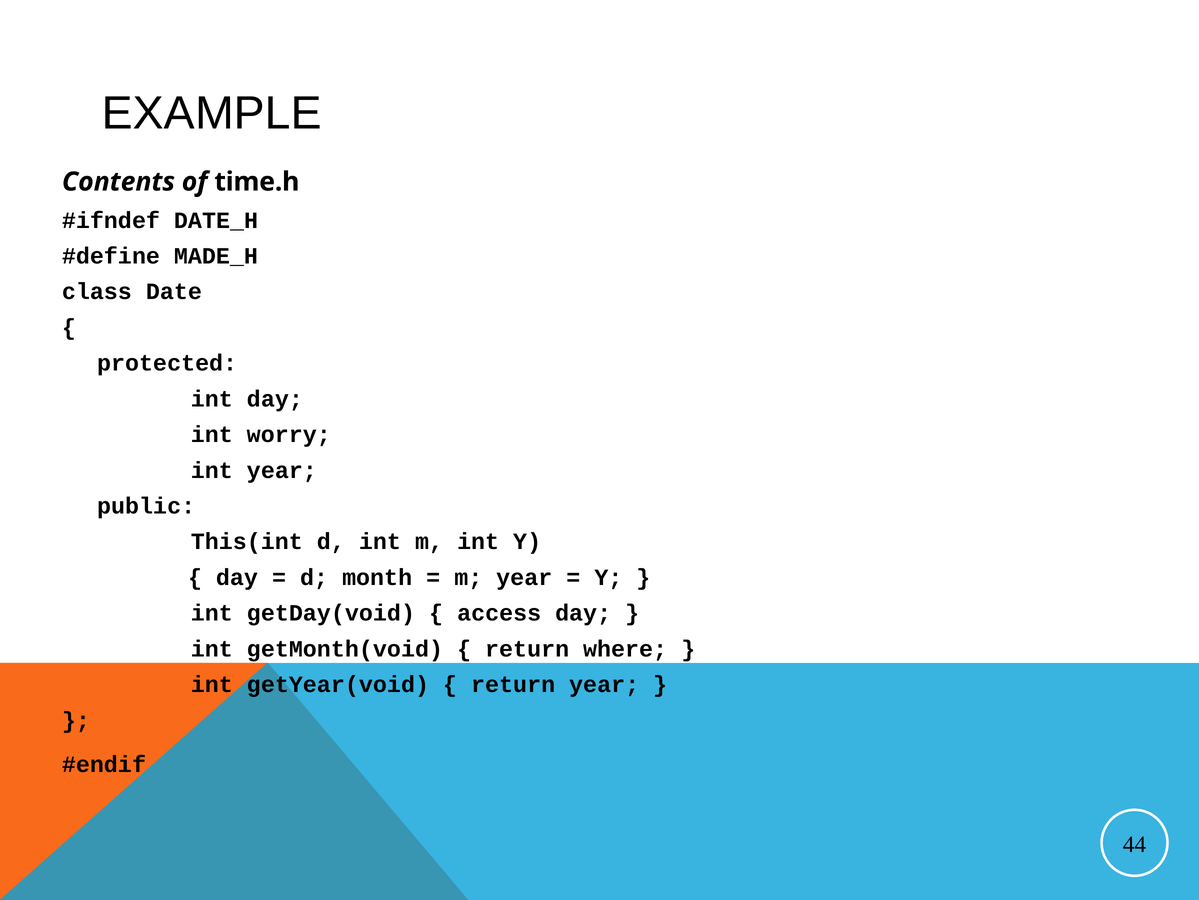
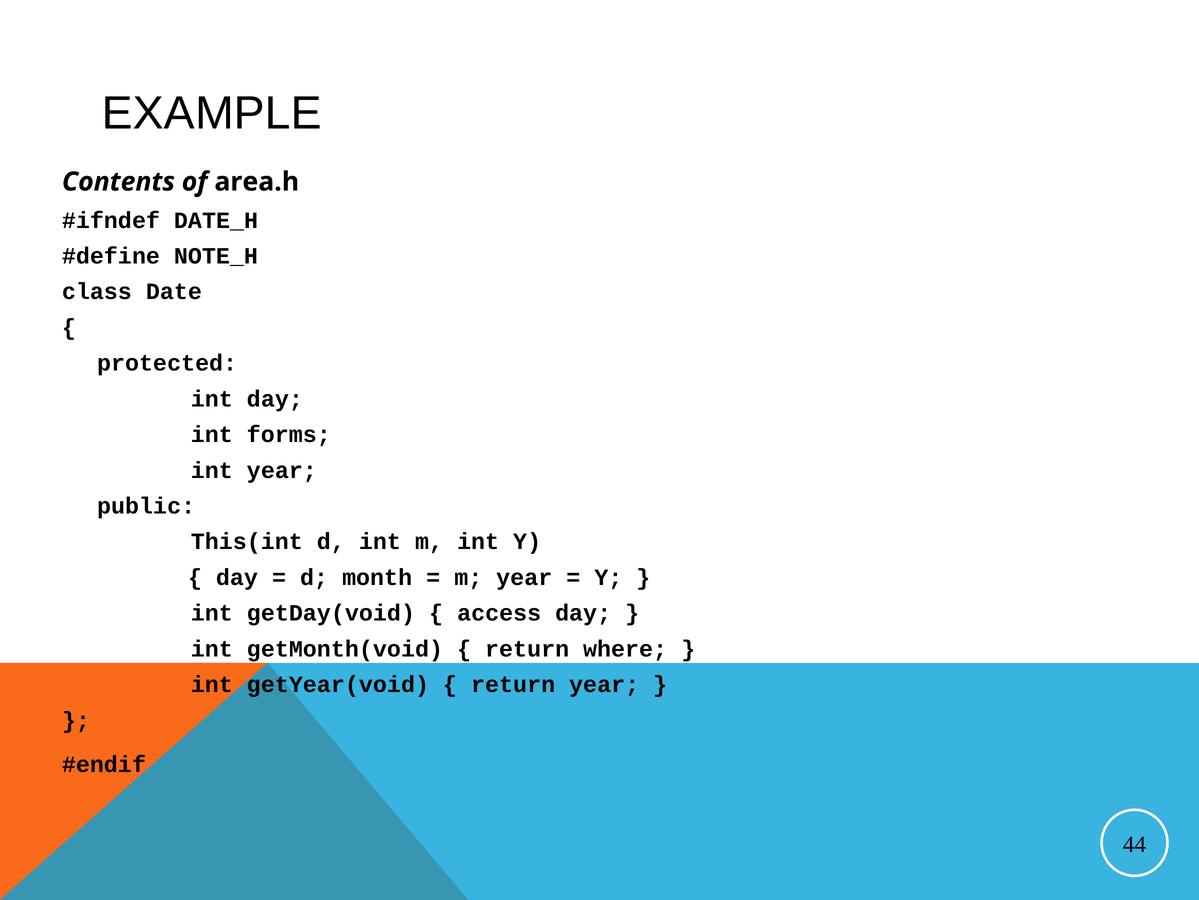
time.h: time.h -> area.h (257, 182)
MADE_H: MADE_H -> NOTE_H (216, 256)
worry: worry -> forms (289, 434)
